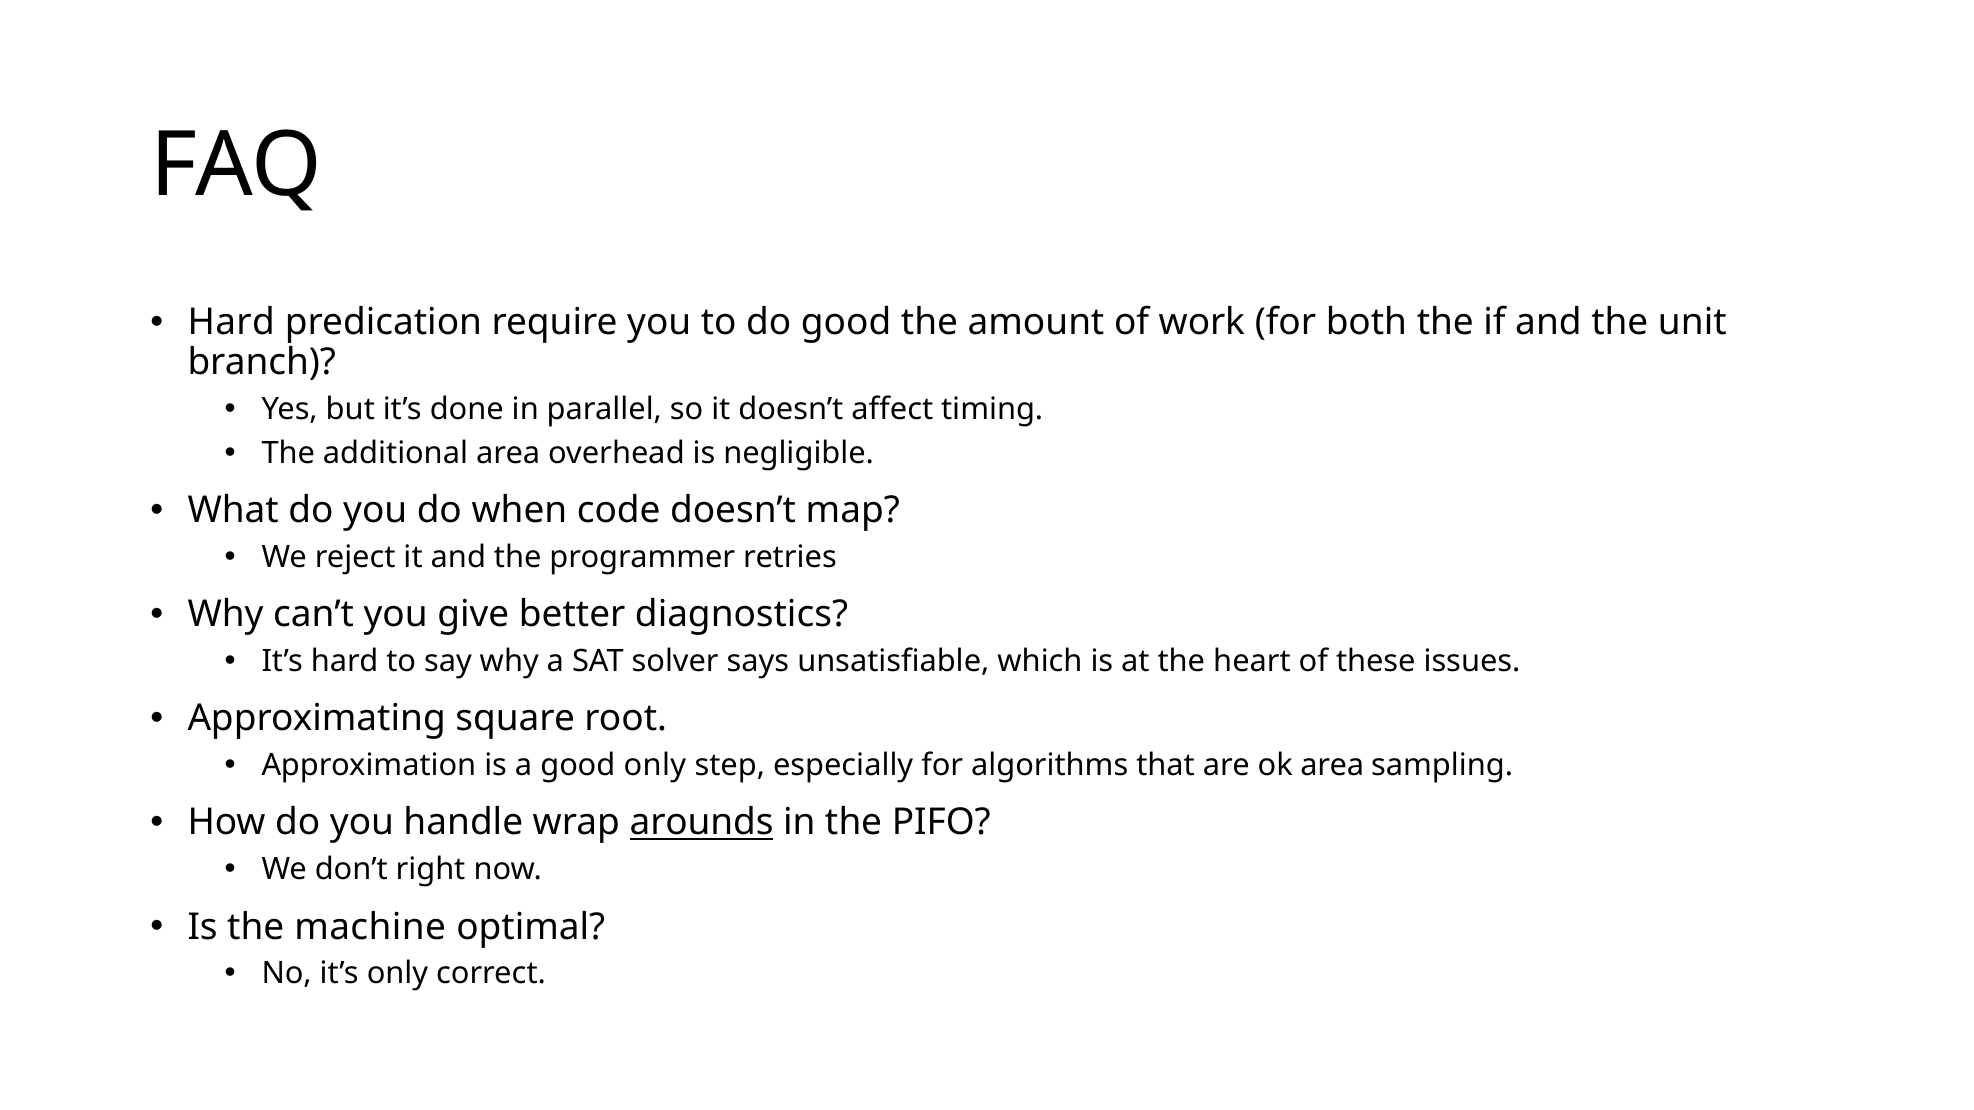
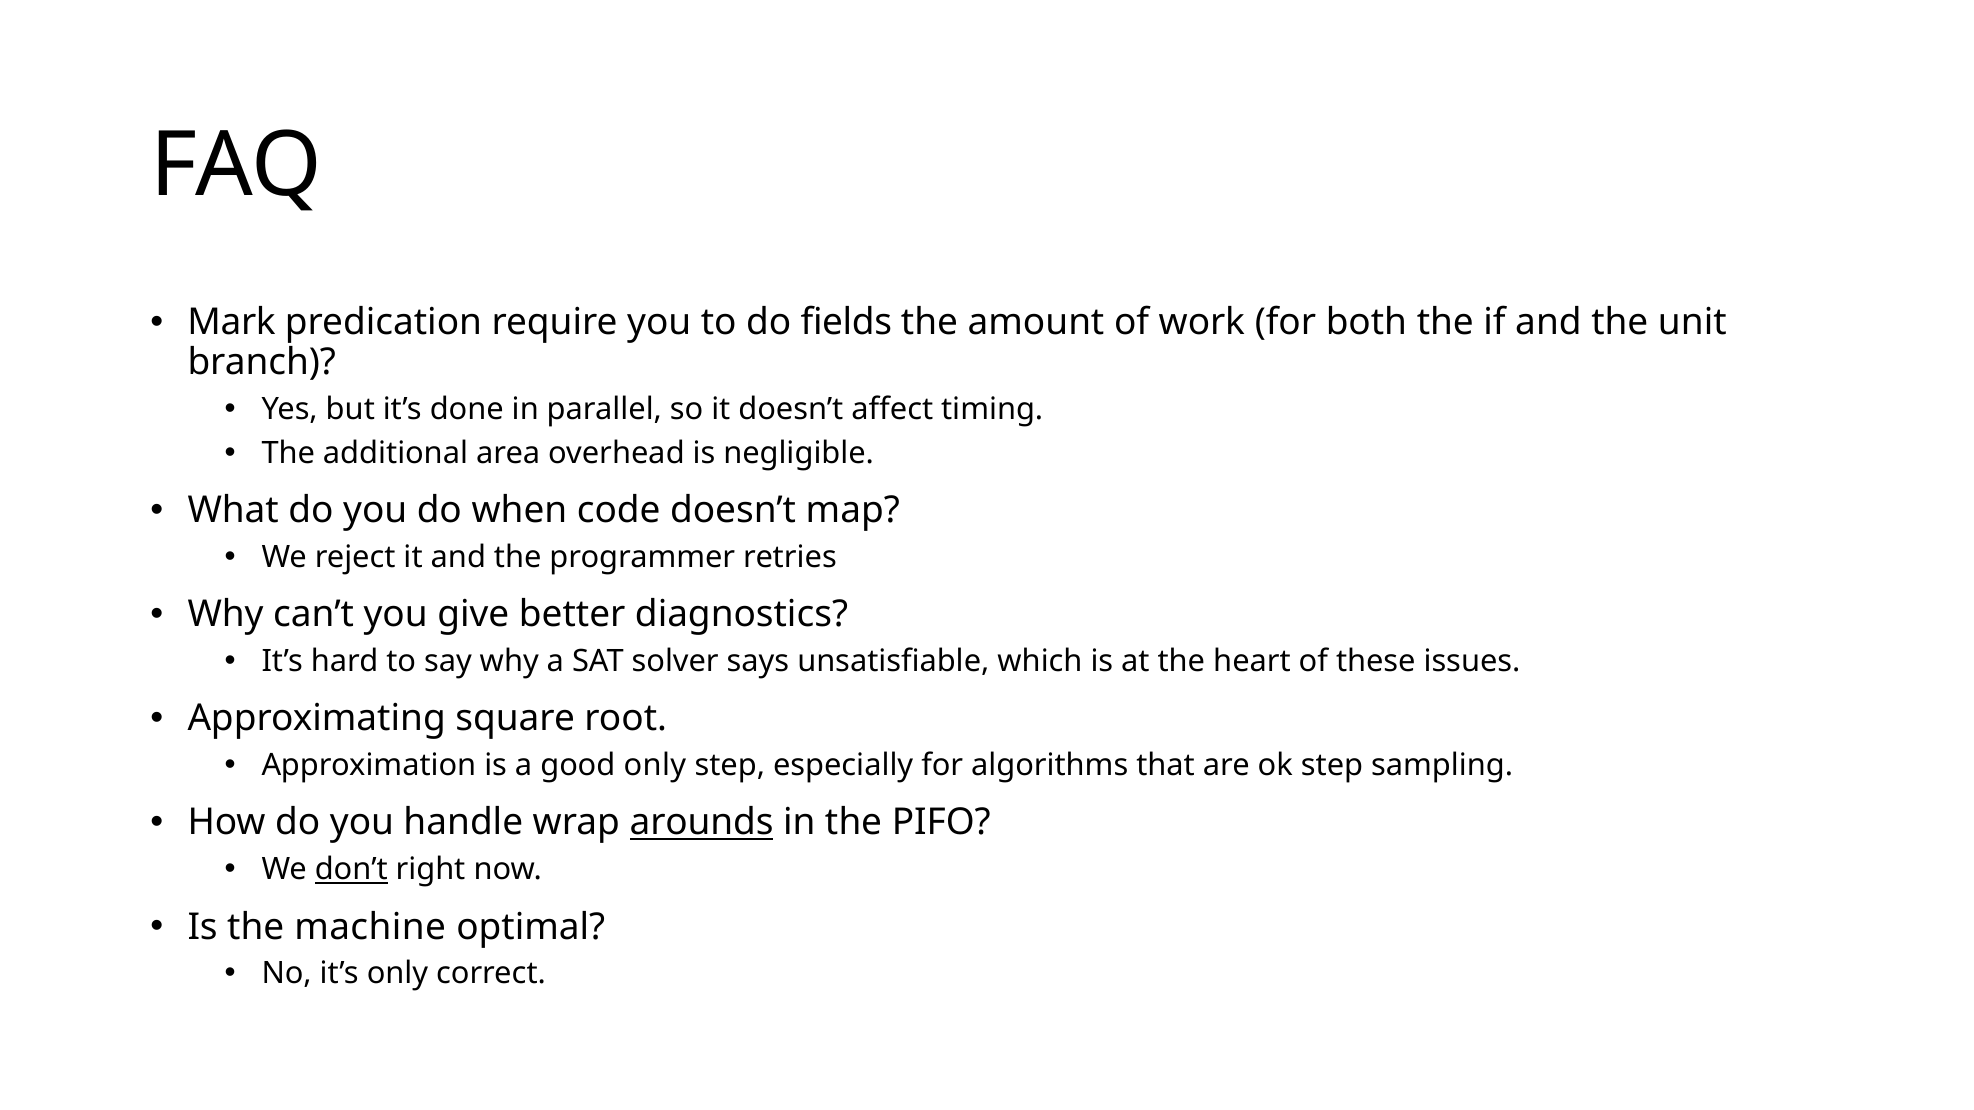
Hard: Hard -> Mark (232, 323)
do good: good -> fields (846, 323)
ok area: area -> step (1332, 766)
don’t underline: none -> present (351, 870)
